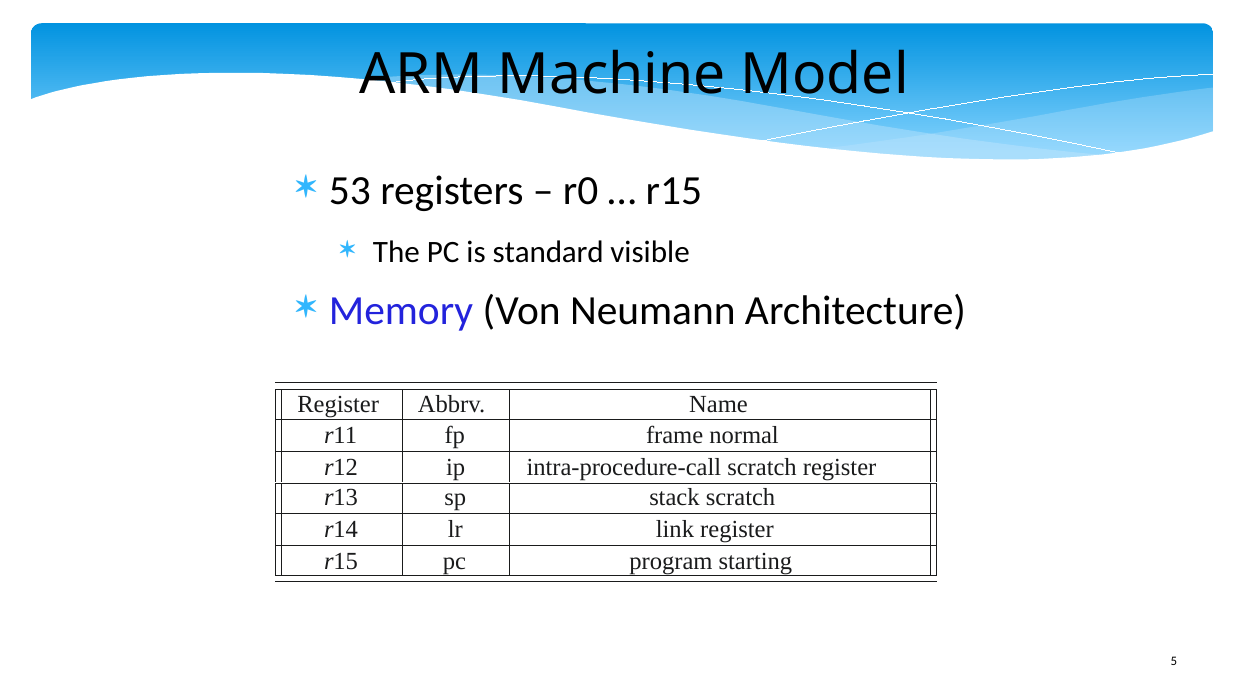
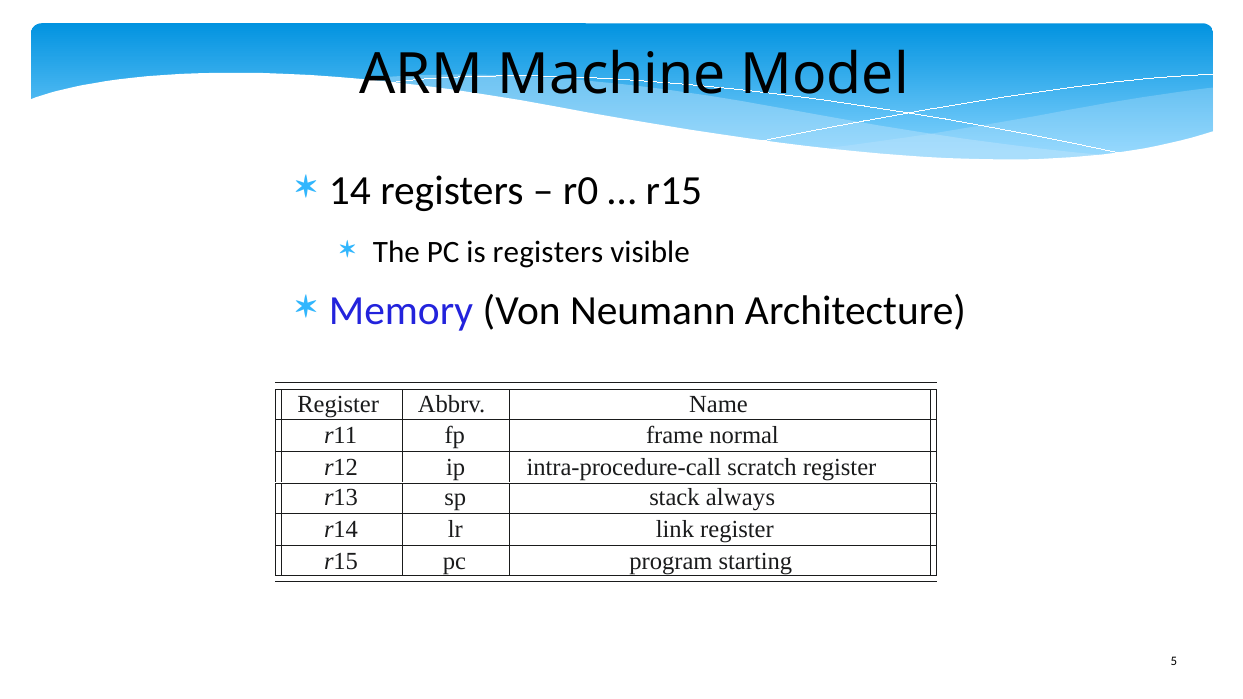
53: 53 -> 14 (350, 191)
is standard: standard -> registers (548, 252)
stack scratch: scratch -> always (740, 498)
